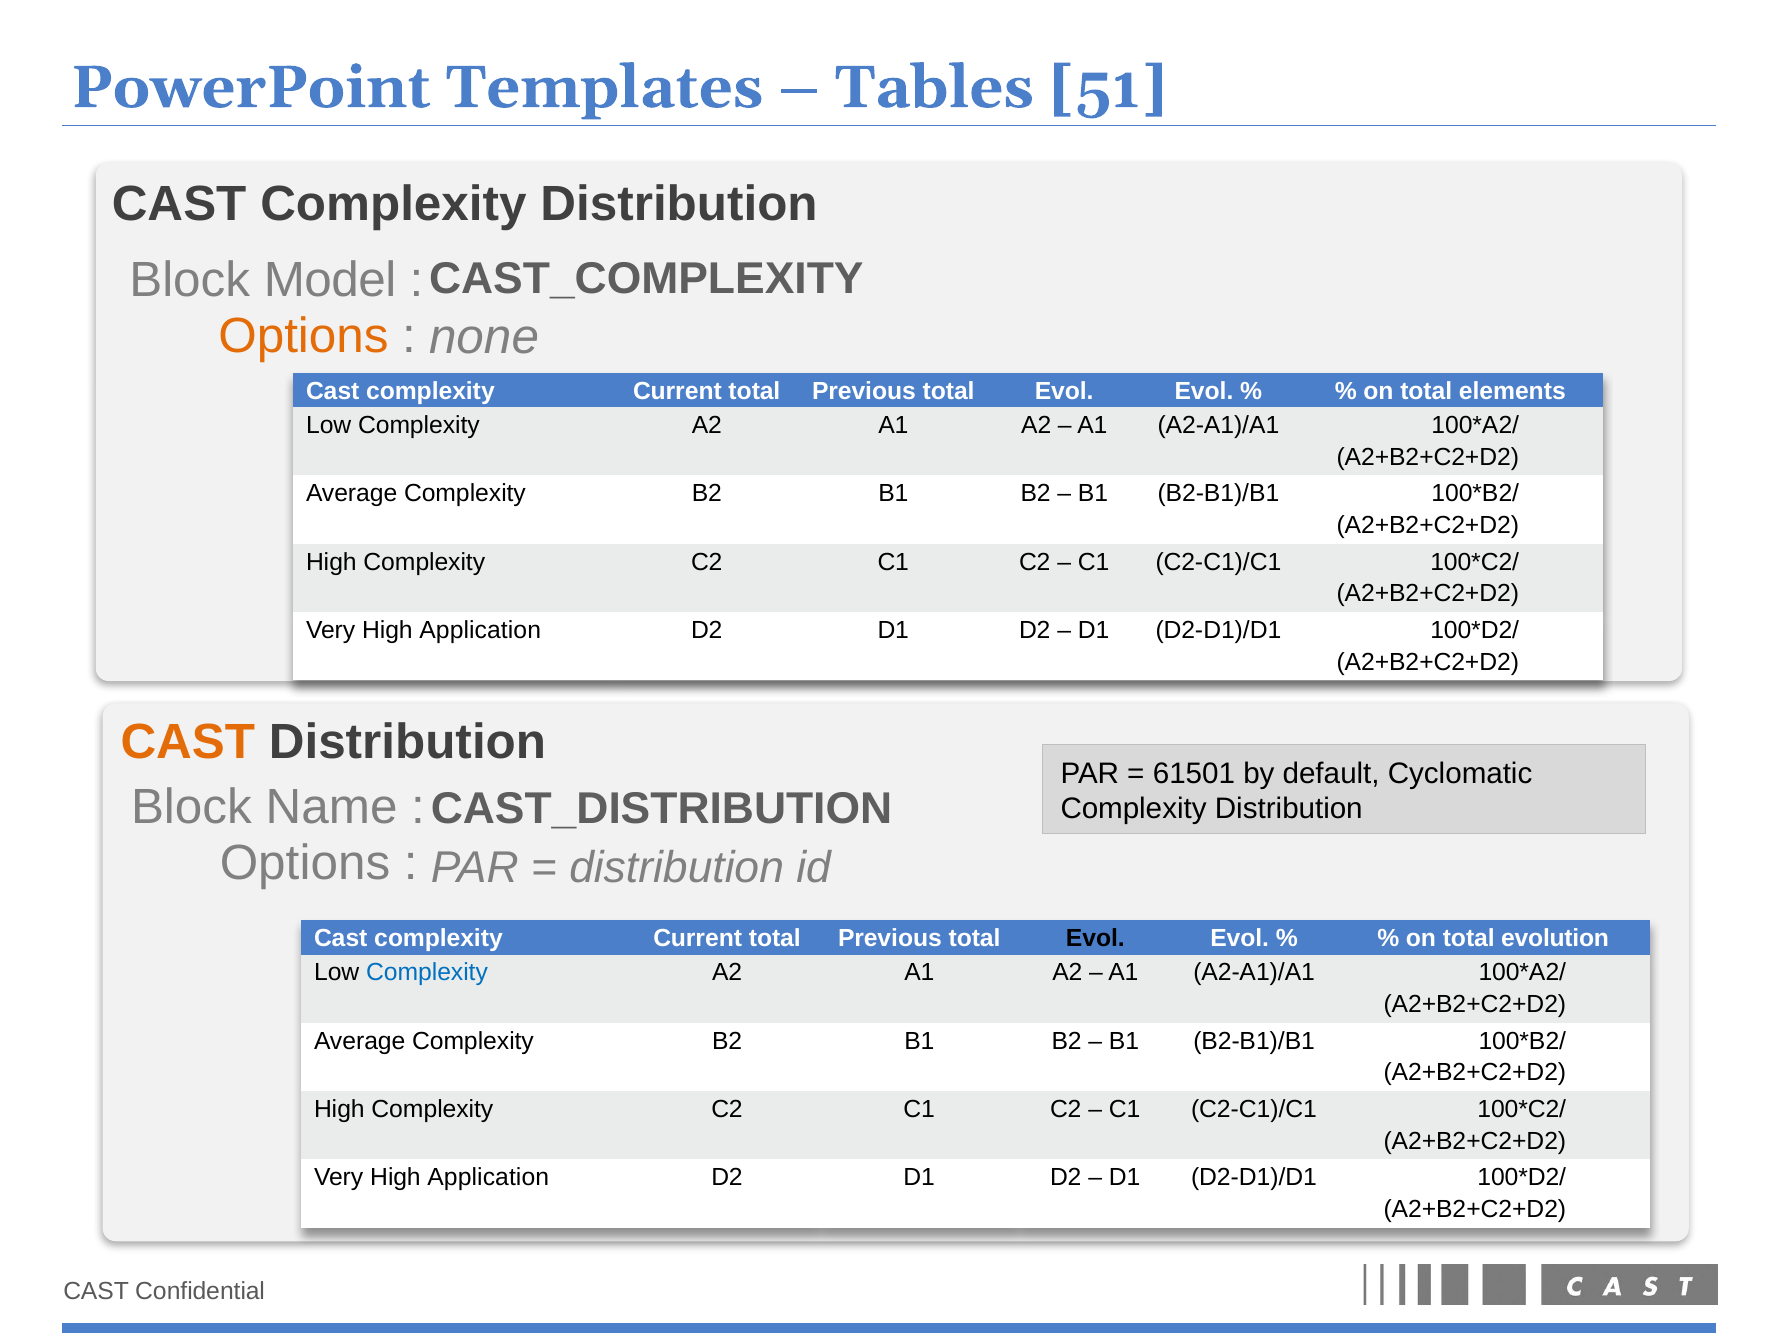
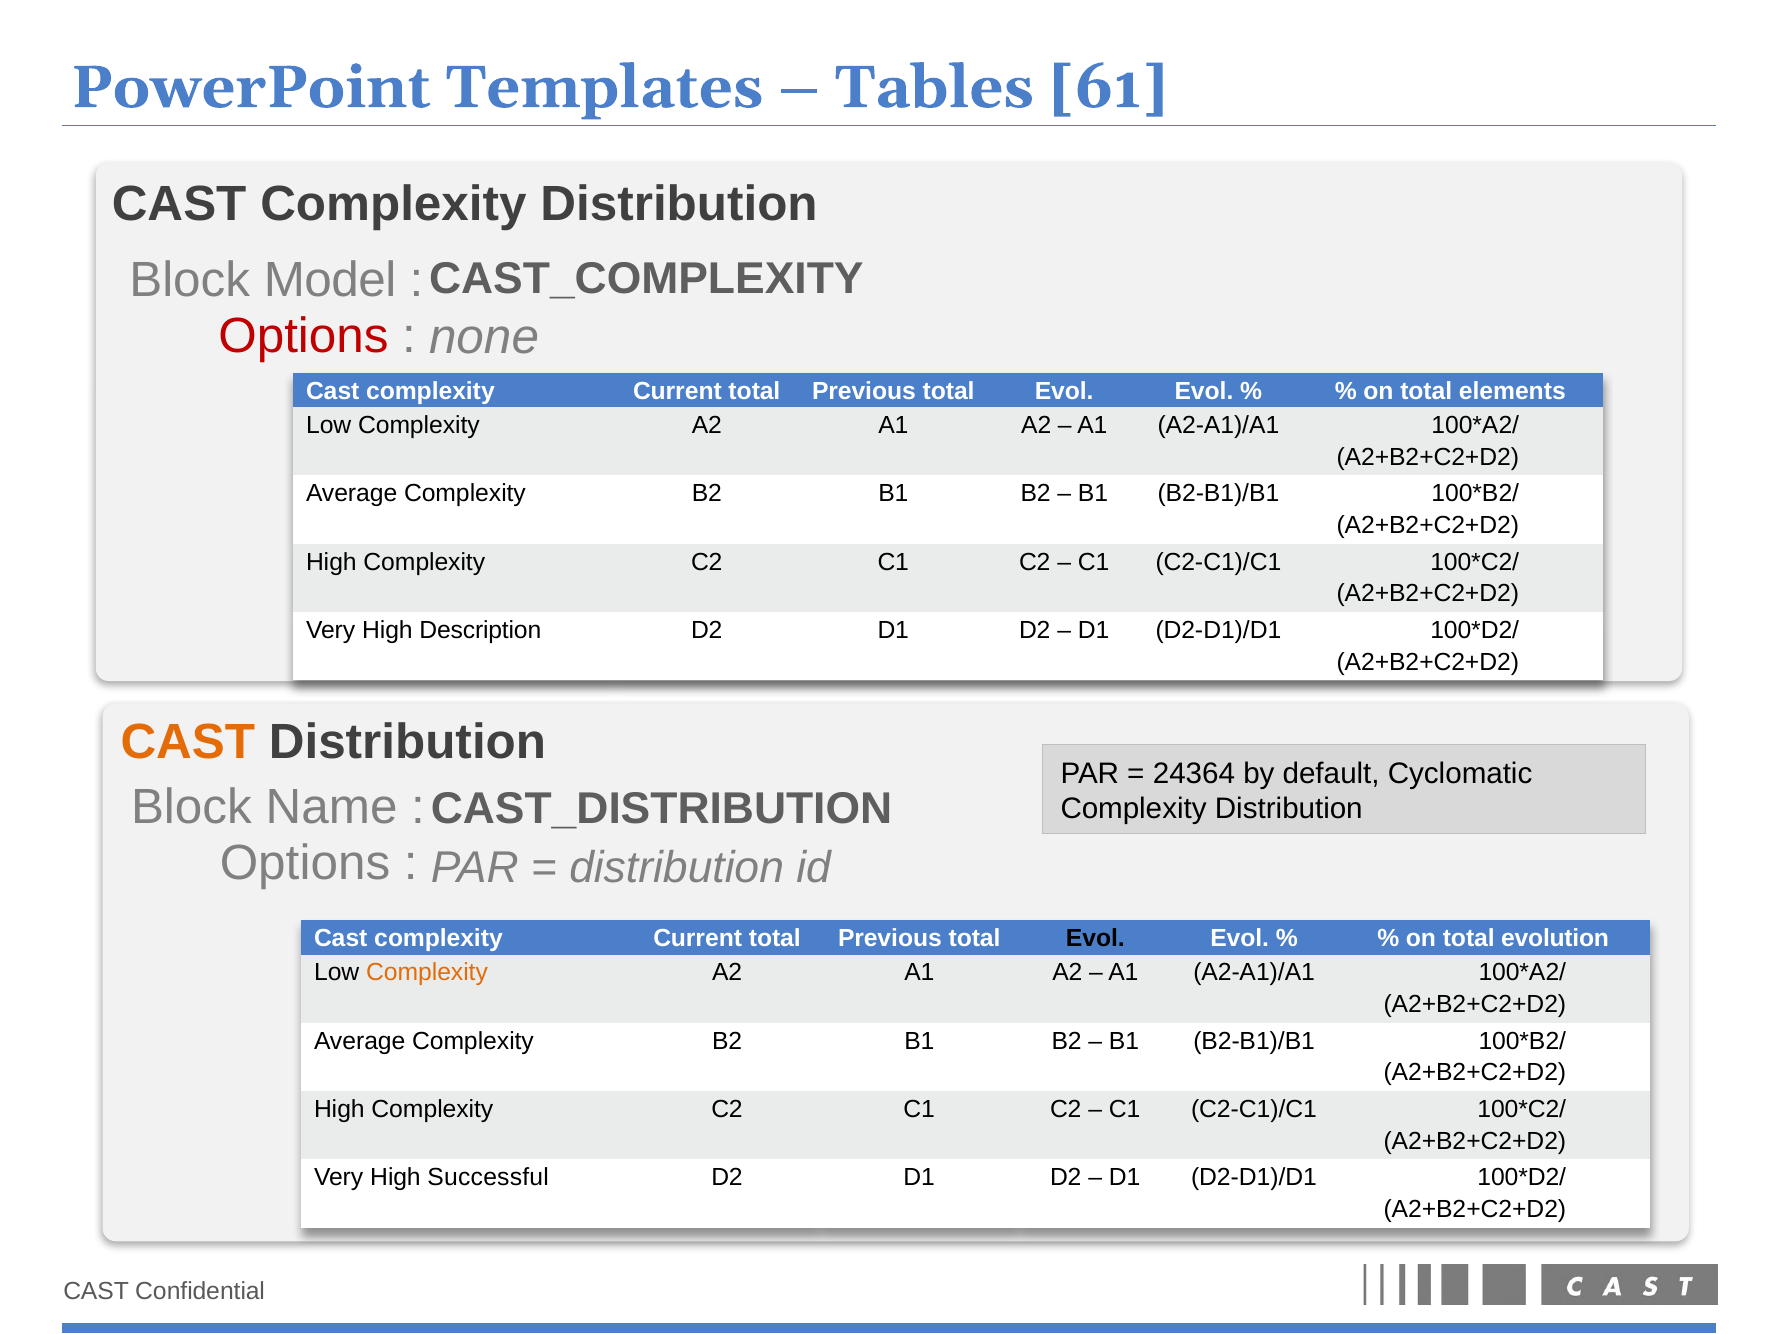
51: 51 -> 61 (1108, 87)
Options colour: orange -> red (303, 336)
Application: Application -> Description (480, 630)
61501: 61501 -> 24364 (1194, 773)
Complexity colour: blue -> orange (427, 972)
Application: Application -> Successful (488, 1177)
